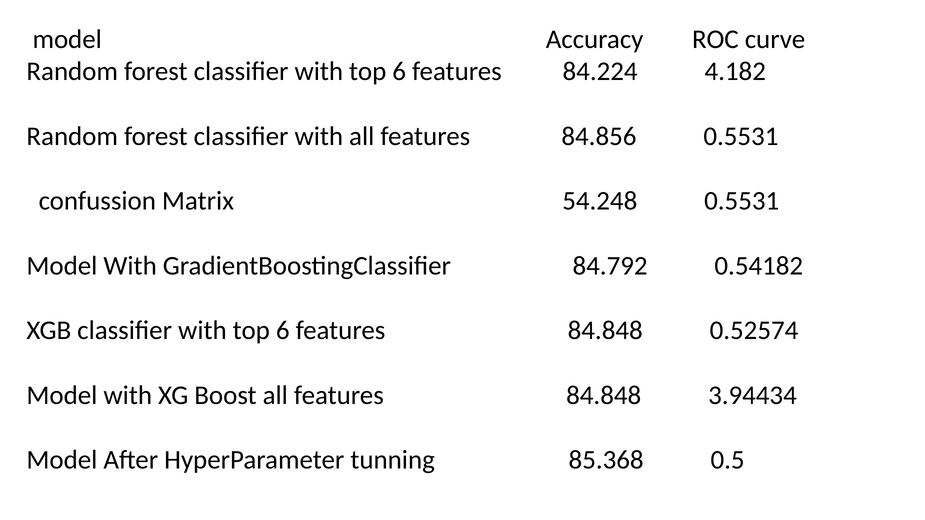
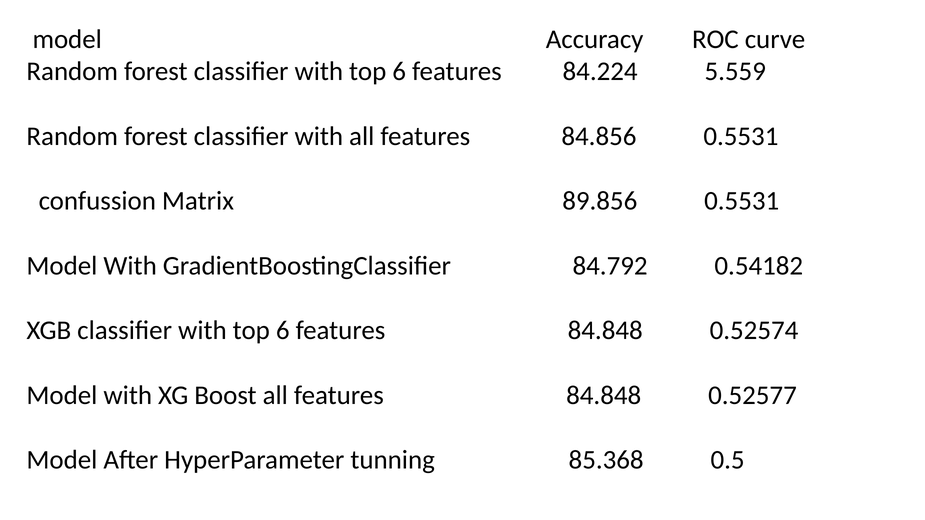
4.182: 4.182 -> 5.559 (735, 72)
54.248: 54.248 -> 89.856 (600, 201)
3.94434: 3.94434 -> 0.52577 (752, 396)
